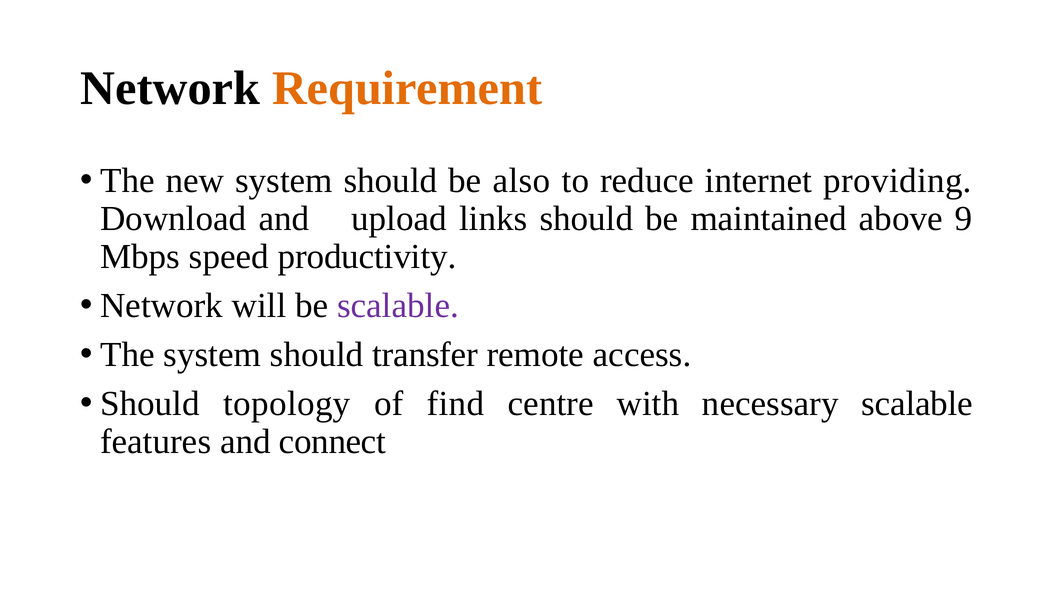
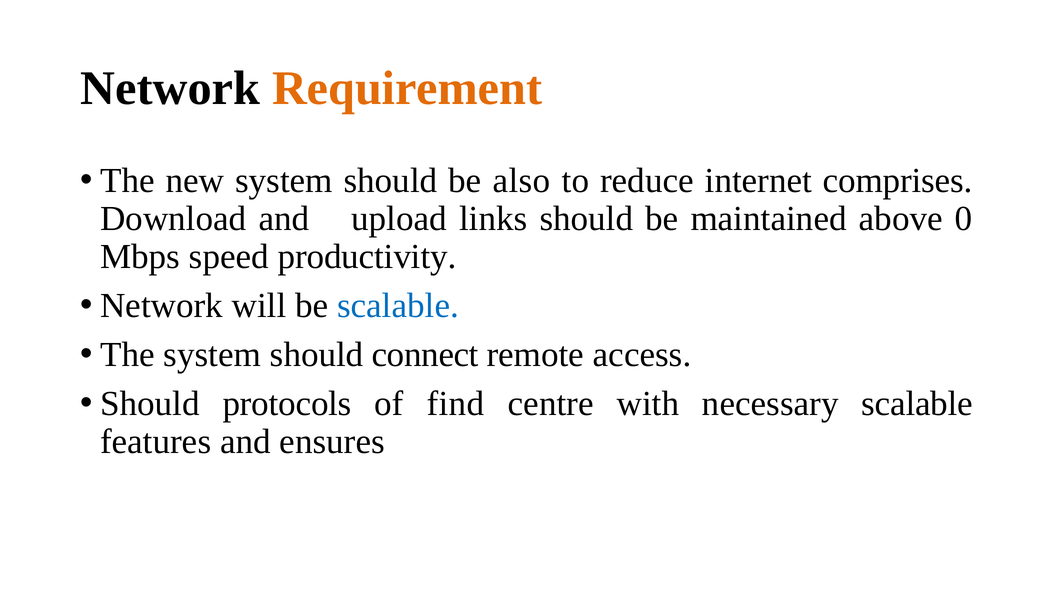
providing: providing -> comprises (898, 181)
9: 9 -> 0 (964, 219)
scalable colour: purple -> blue (398, 305)
transfer: transfer -> connect (425, 354)
topology: topology -> protocols (287, 403)
connect: connect -> ensures (332, 441)
